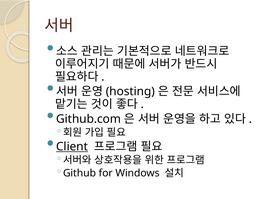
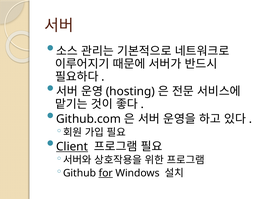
for underline: none -> present (106, 174)
